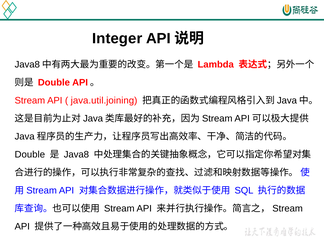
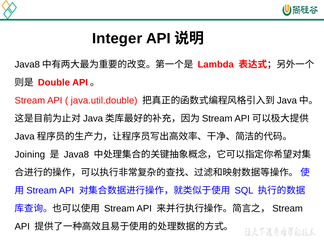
java.util.joining: java.util.joining -> java.util.double (104, 101)
Double: Double -> Joining (30, 155)
